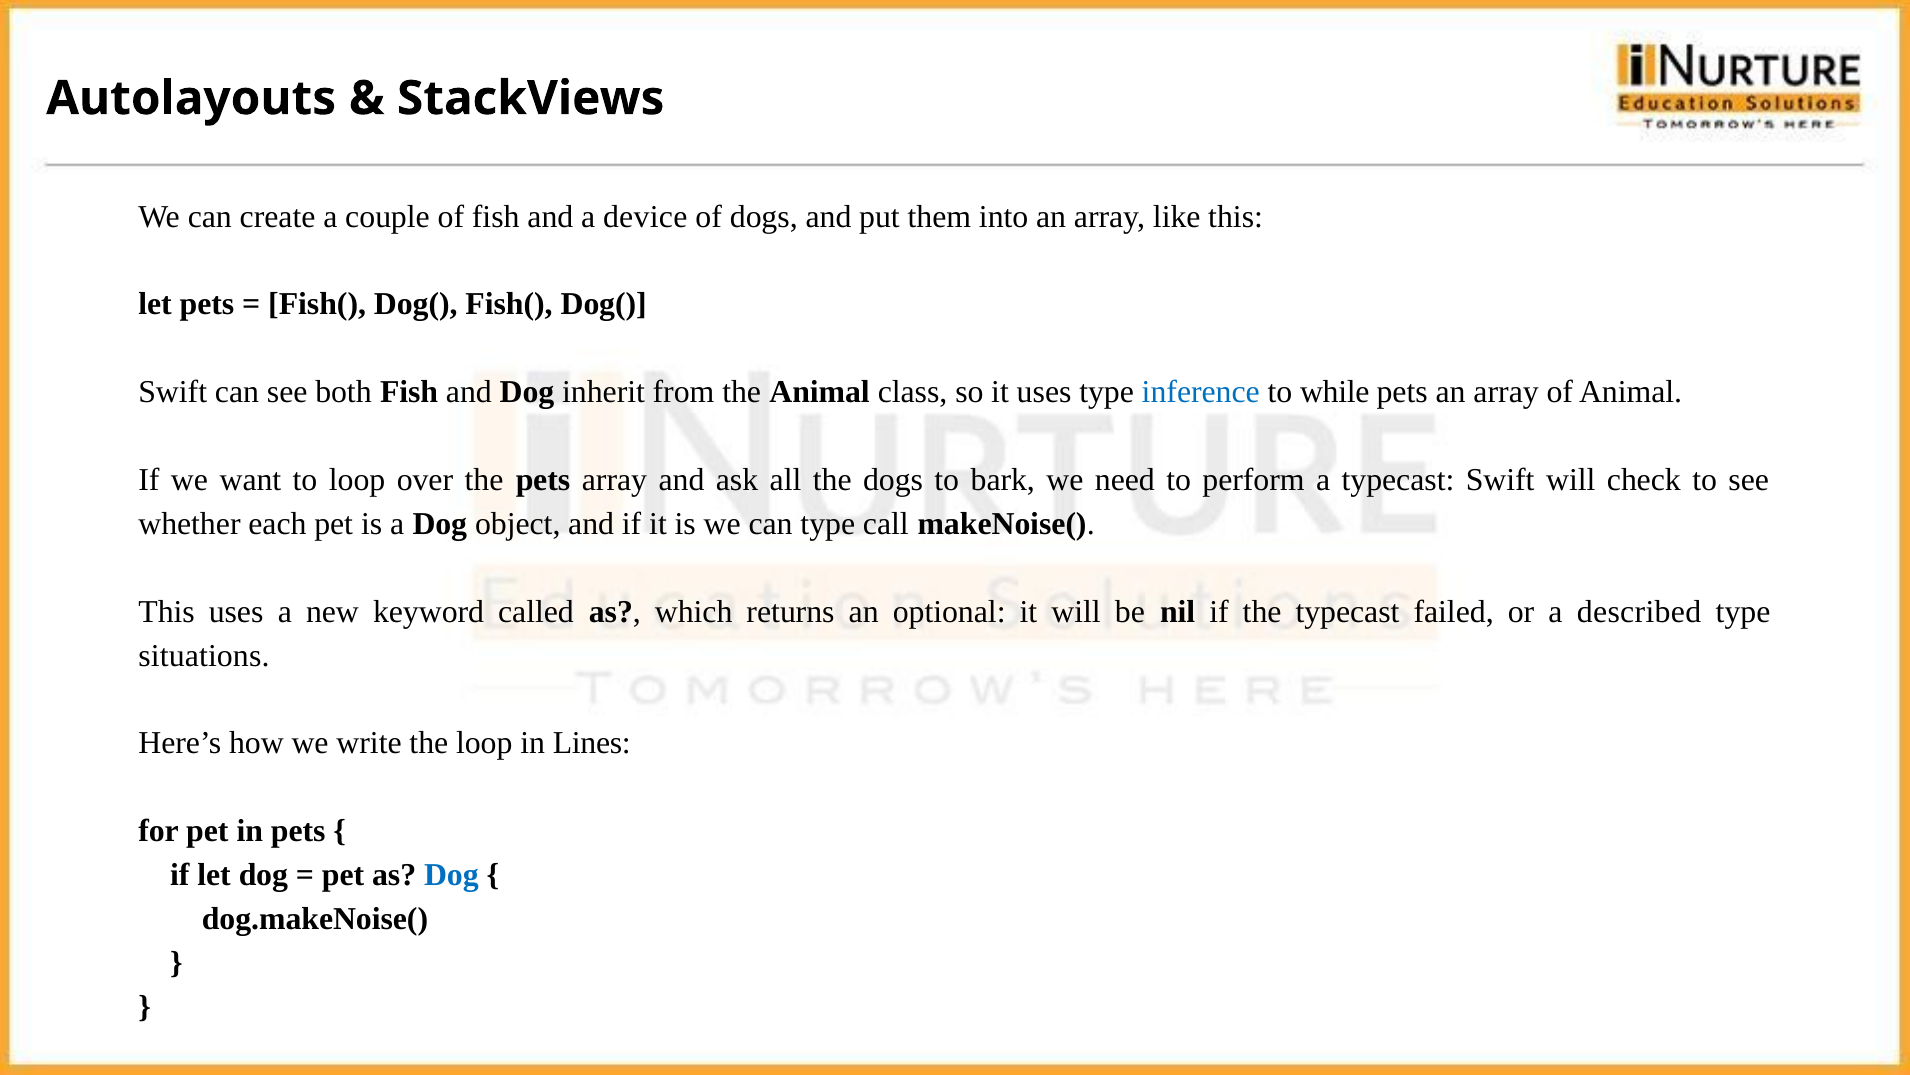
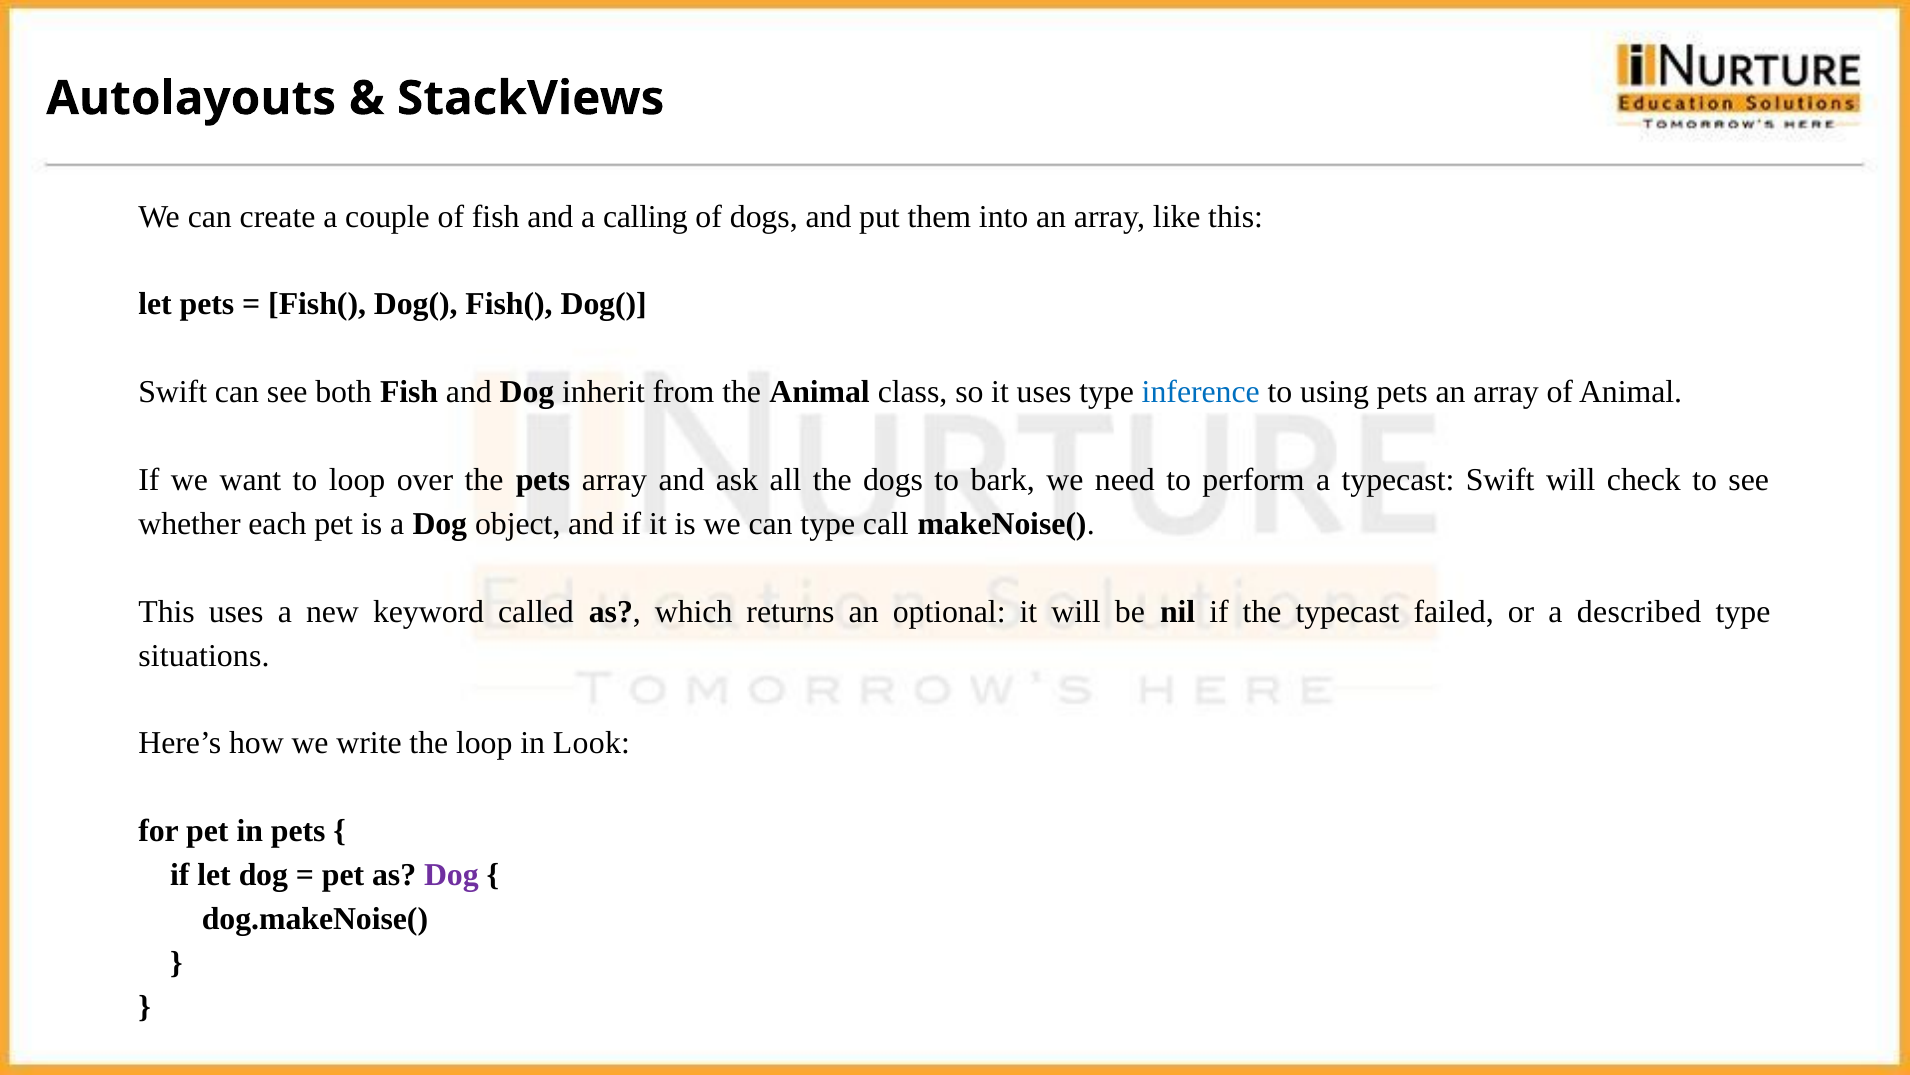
device: device -> calling (645, 216)
while: while -> using (1335, 392)
Lines: Lines -> Look (591, 743)
Dog colour: blue -> purple (451, 875)
